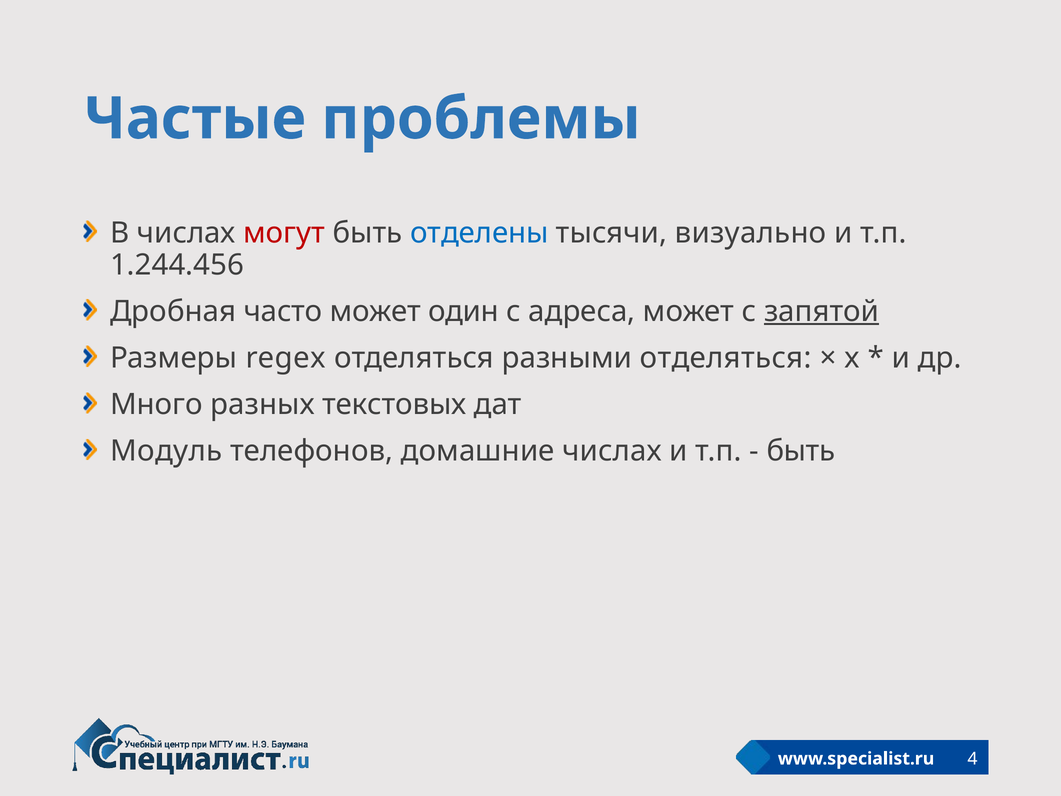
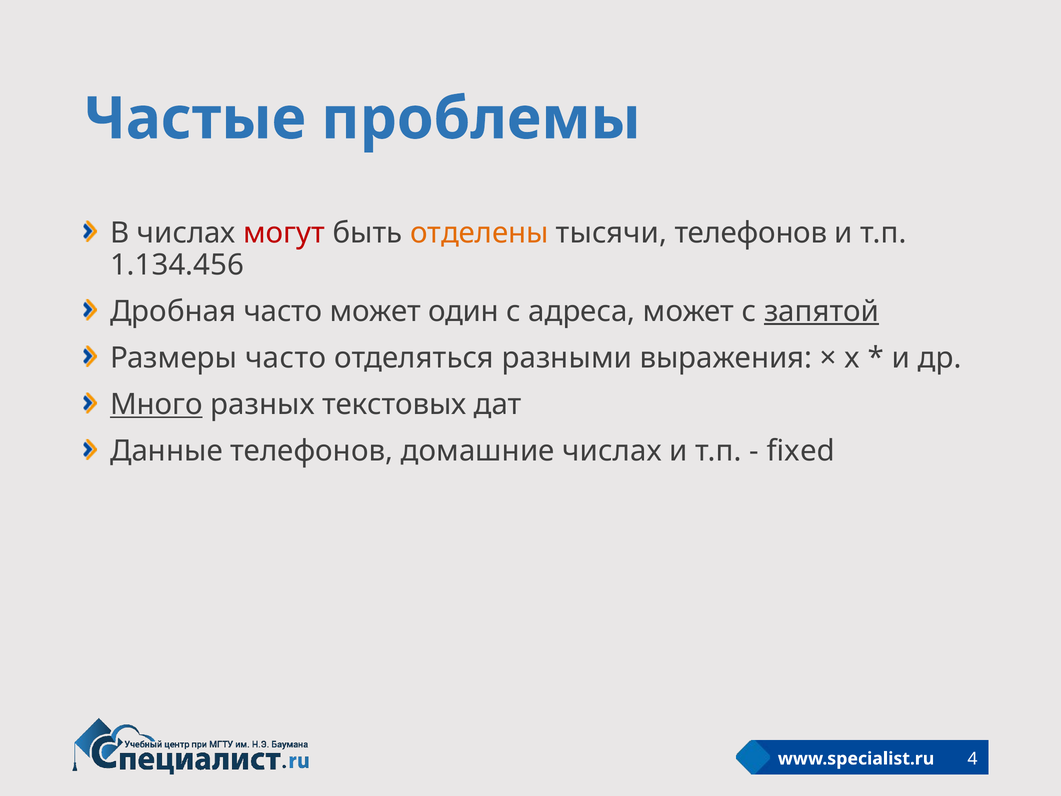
отделены colour: blue -> orange (479, 233)
тысячи визуально: визуально -> телефонов (751, 233)
1.244.456: 1.244.456 -> 1.134.456 (177, 265)
Размеры regex: regex -> часто (286, 358)
разными отделяться: отделяться -> выражения (726, 358)
Много underline: none -> present (156, 404)
Модуль: Модуль -> Данные (166, 451)
быть: быть -> fixed (801, 451)
